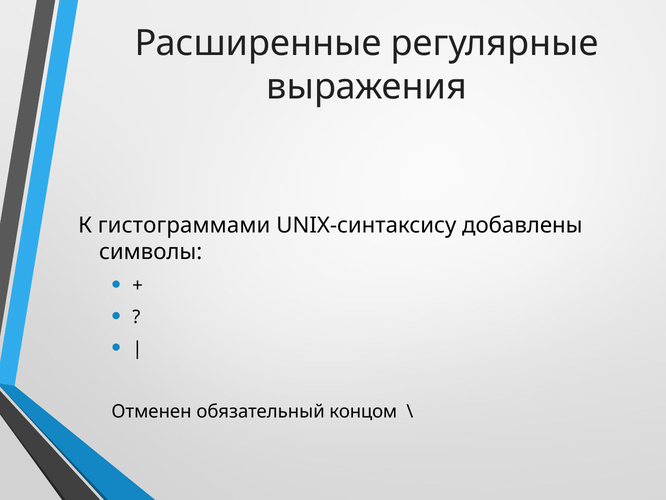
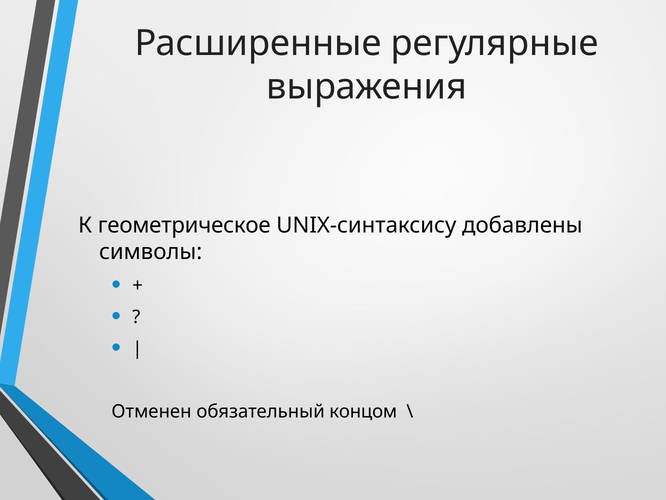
гистограммами: гистограммами -> геометрическое (184, 225)
